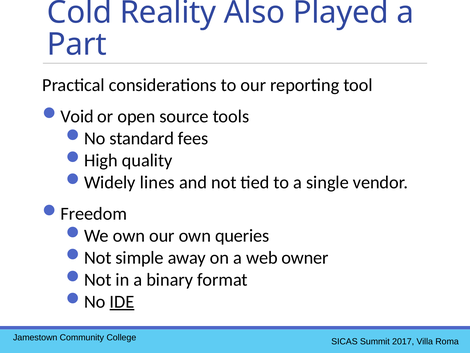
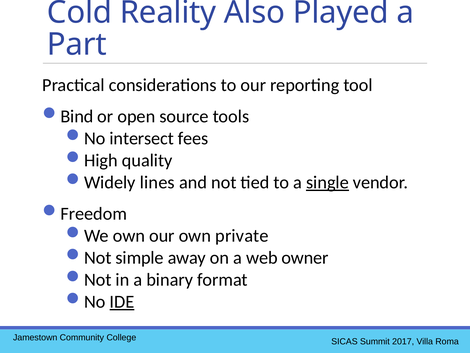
Void: Void -> Bind (77, 116)
standard: standard -> intersect (142, 138)
single underline: none -> present (327, 182)
queries: queries -> private (242, 236)
